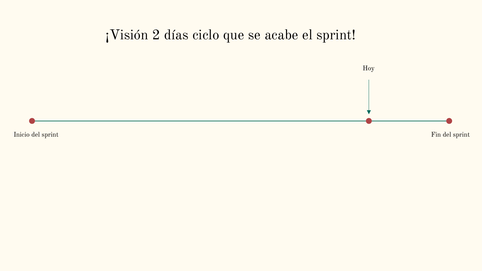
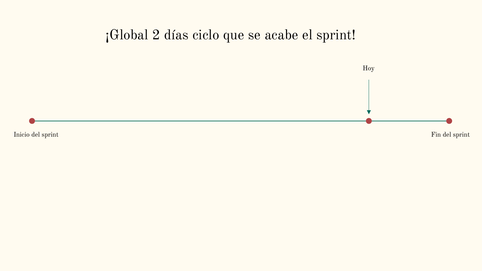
¡Visión: ¡Visión -> ¡Global (127, 35)
